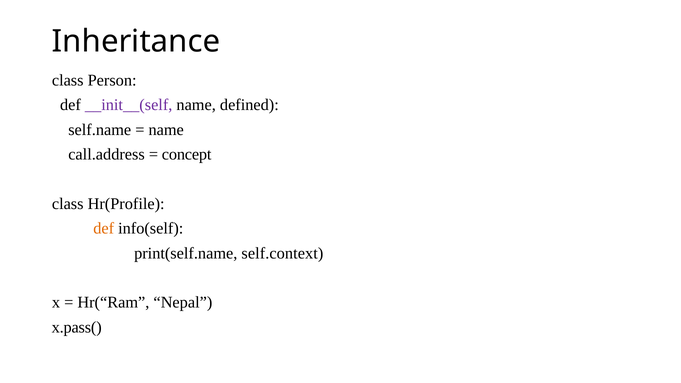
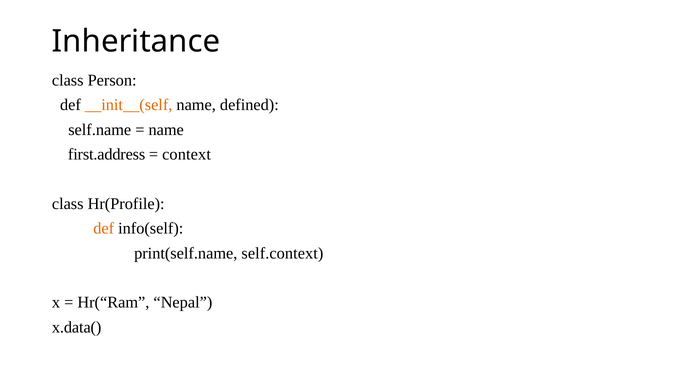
__init__(self colour: purple -> orange (129, 105)
call.address: call.address -> first.address (107, 154)
concept: concept -> context (187, 154)
x.pass(: x.pass( -> x.data( (77, 327)
